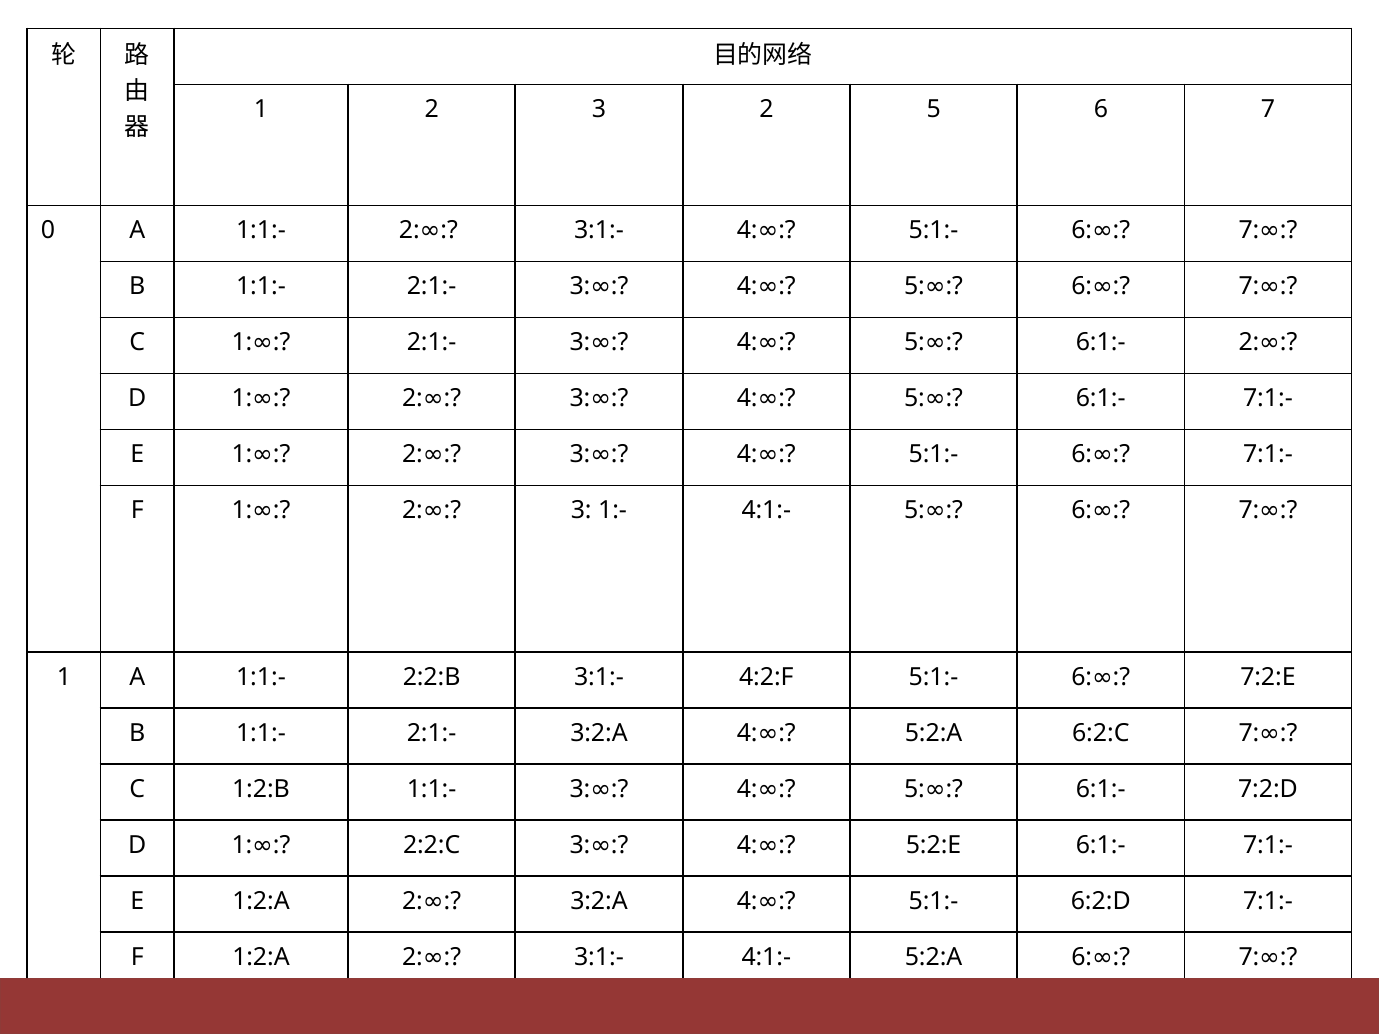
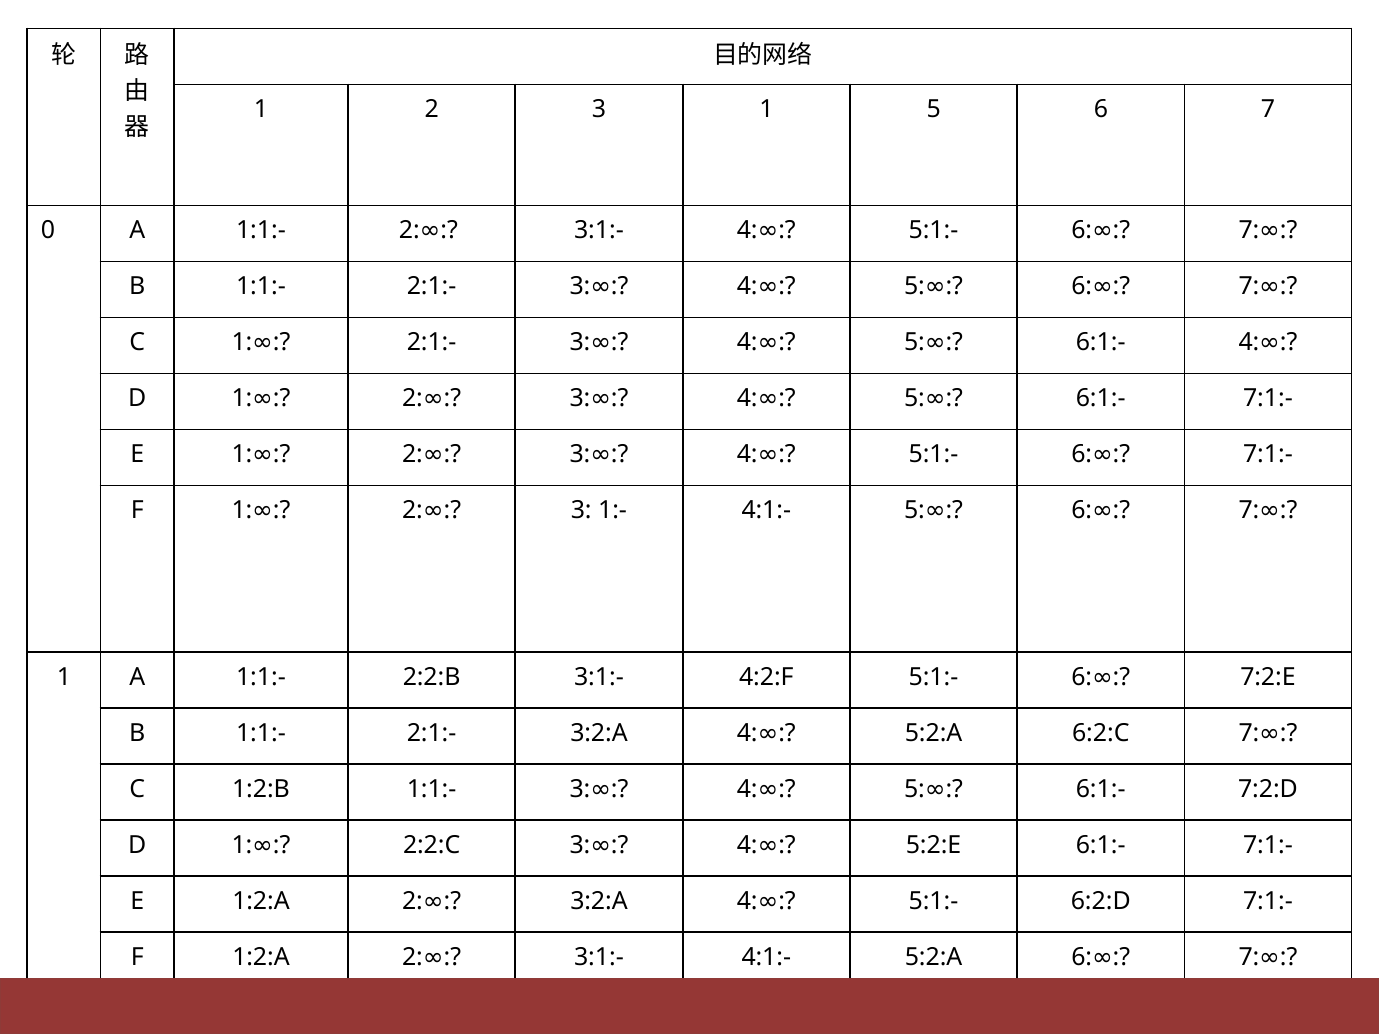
3 2: 2 -> 1 (766, 109)
6:1:- 2: 2 -> 4 (1249, 343)
